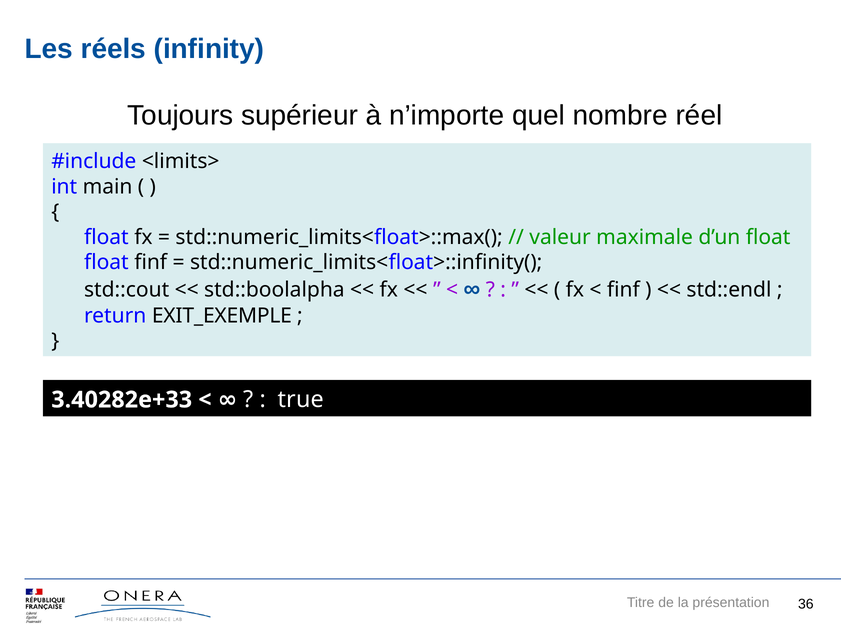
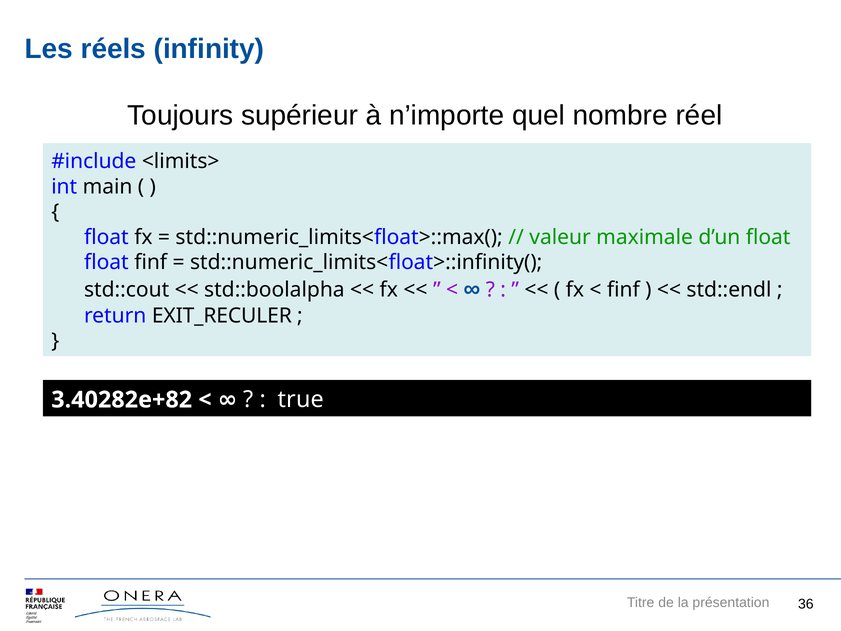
EXIT_EXEMPLE: EXIT_EXEMPLE -> EXIT_RECULER (222, 316)
3.40282e+33: 3.40282e+33 -> 3.40282e+82 (122, 400)
